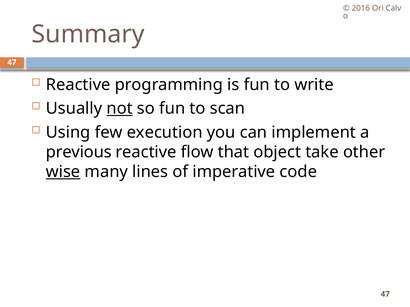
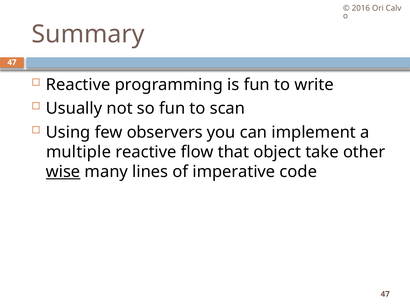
not underline: present -> none (120, 109)
execution: execution -> observers (165, 132)
previous: previous -> multiple (79, 152)
